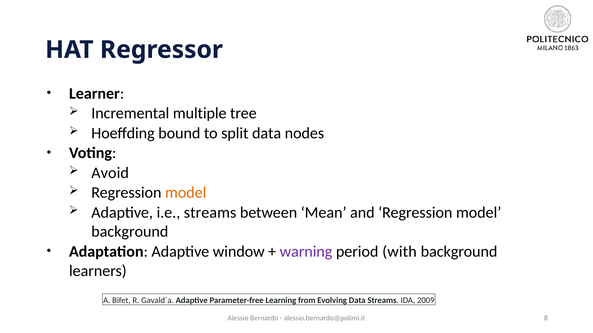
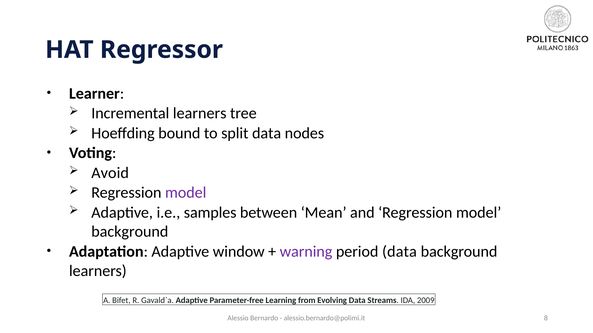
Incremental multiple: multiple -> learners (200, 113)
model colour: orange -> purple (186, 193)
i.e streams: streams -> samples (210, 213)
period with: with -> data (399, 252)
